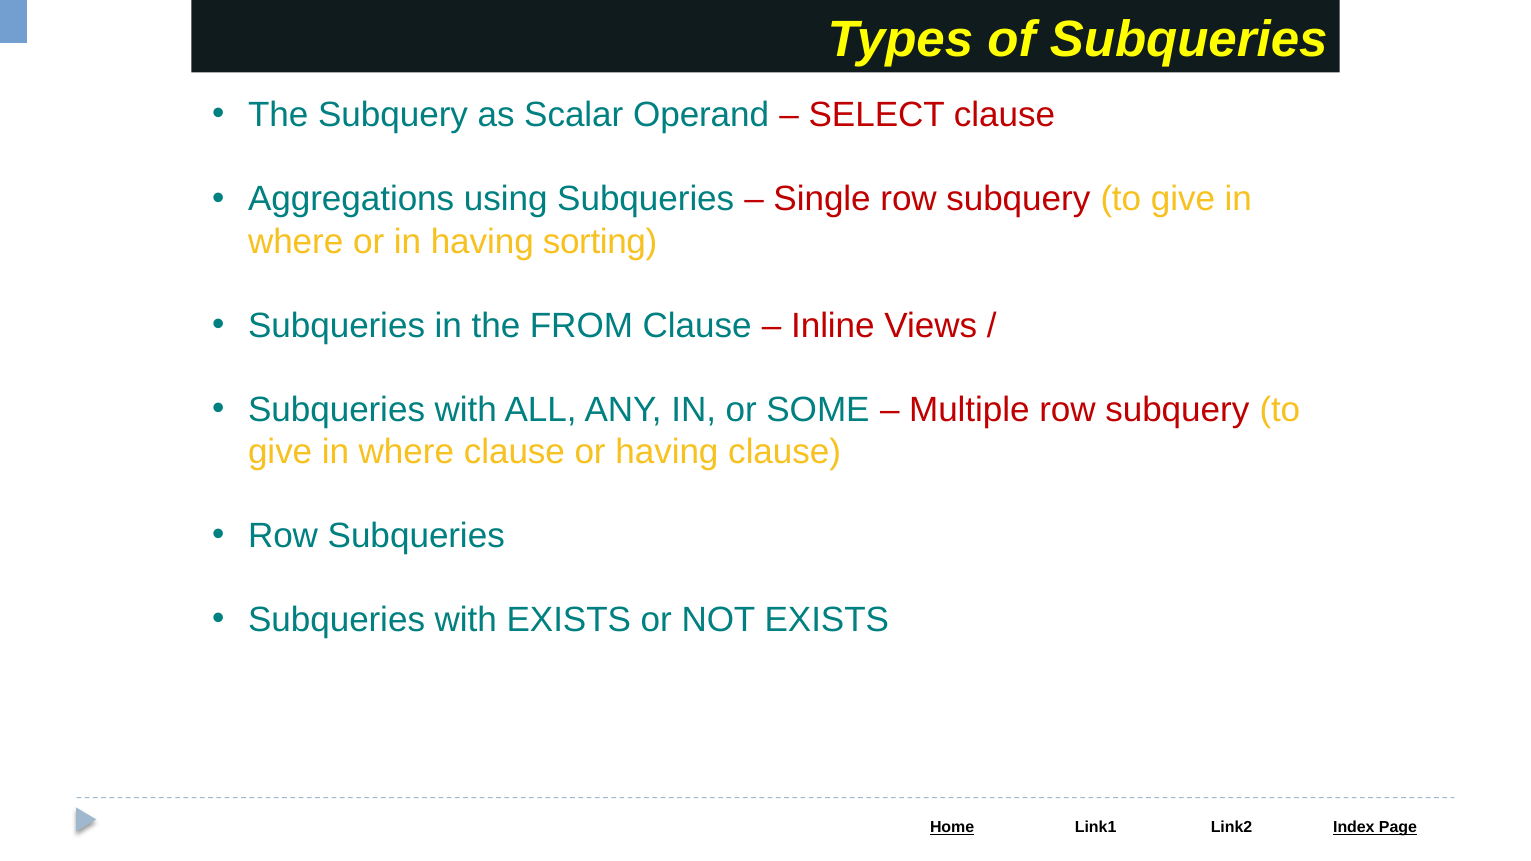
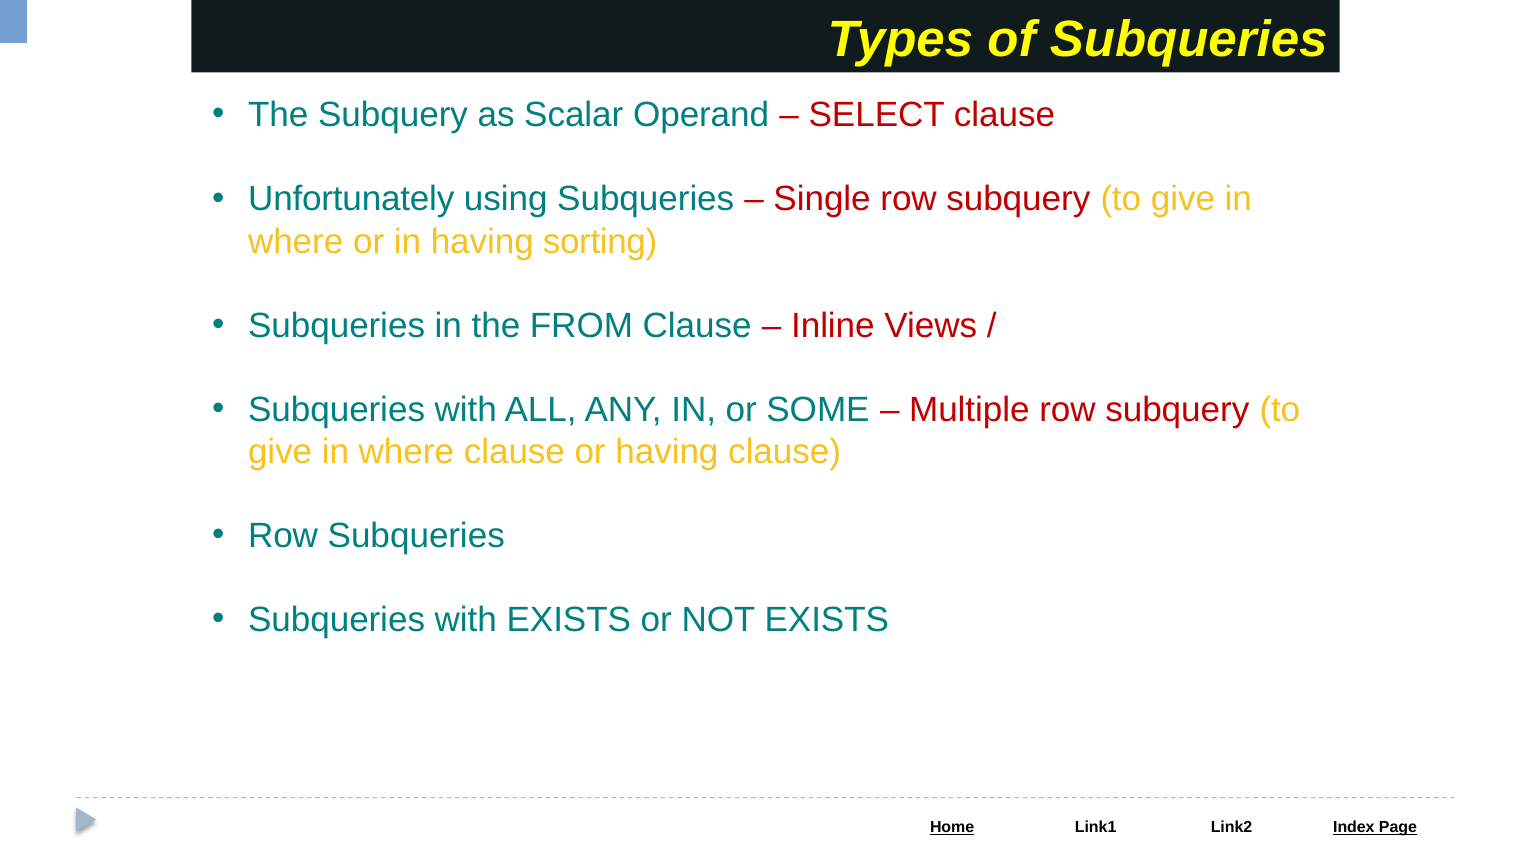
Aggregations: Aggregations -> Unfortunately (351, 199)
